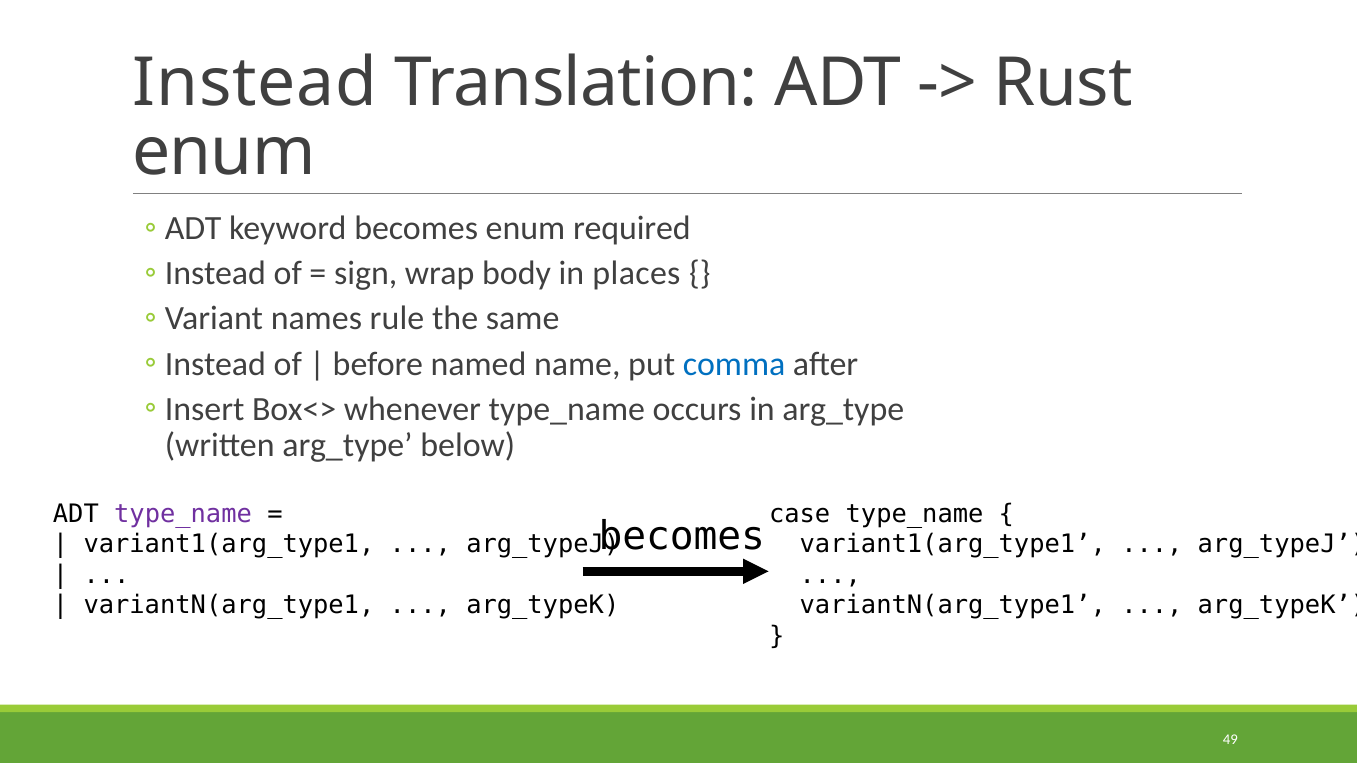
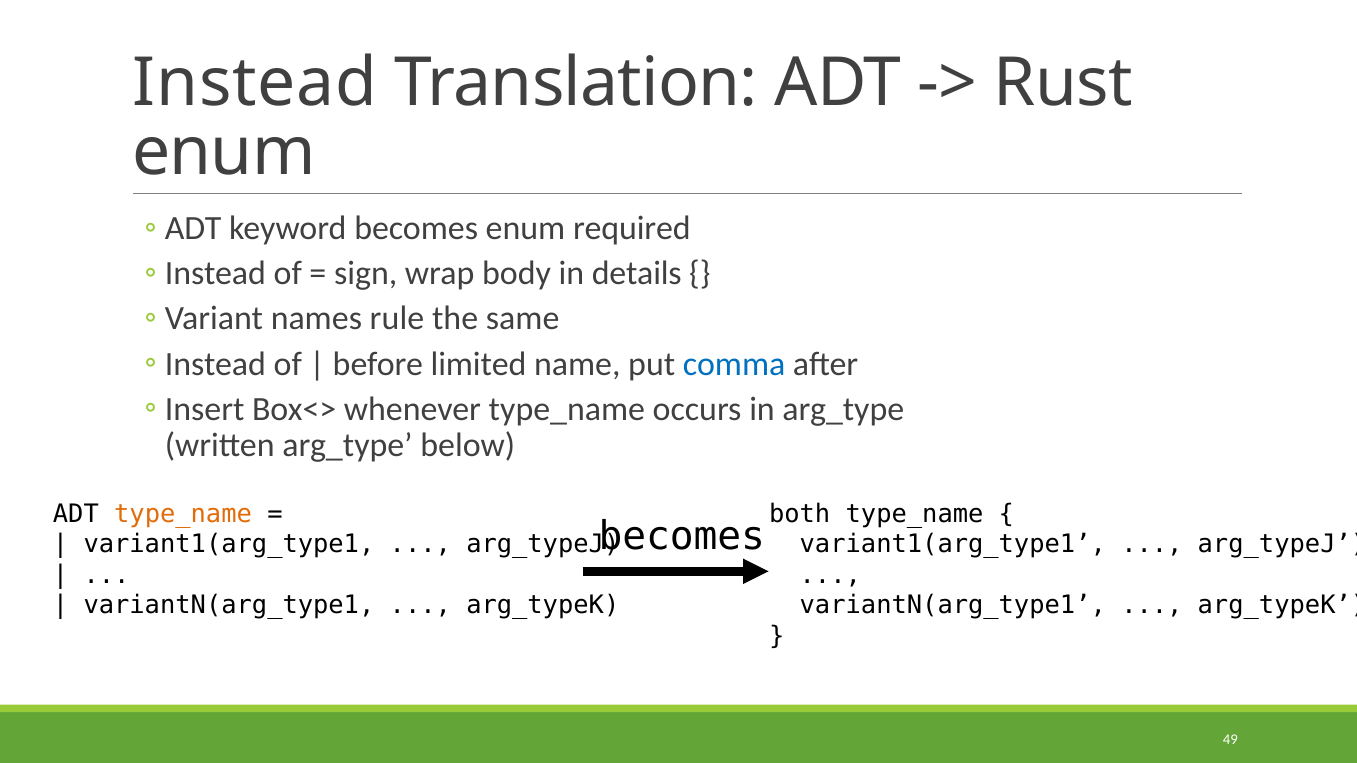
places: places -> details (637, 274)
named: named -> limited (479, 364)
type_name colour: purple -> orange (183, 514)
case: case -> both (800, 514)
